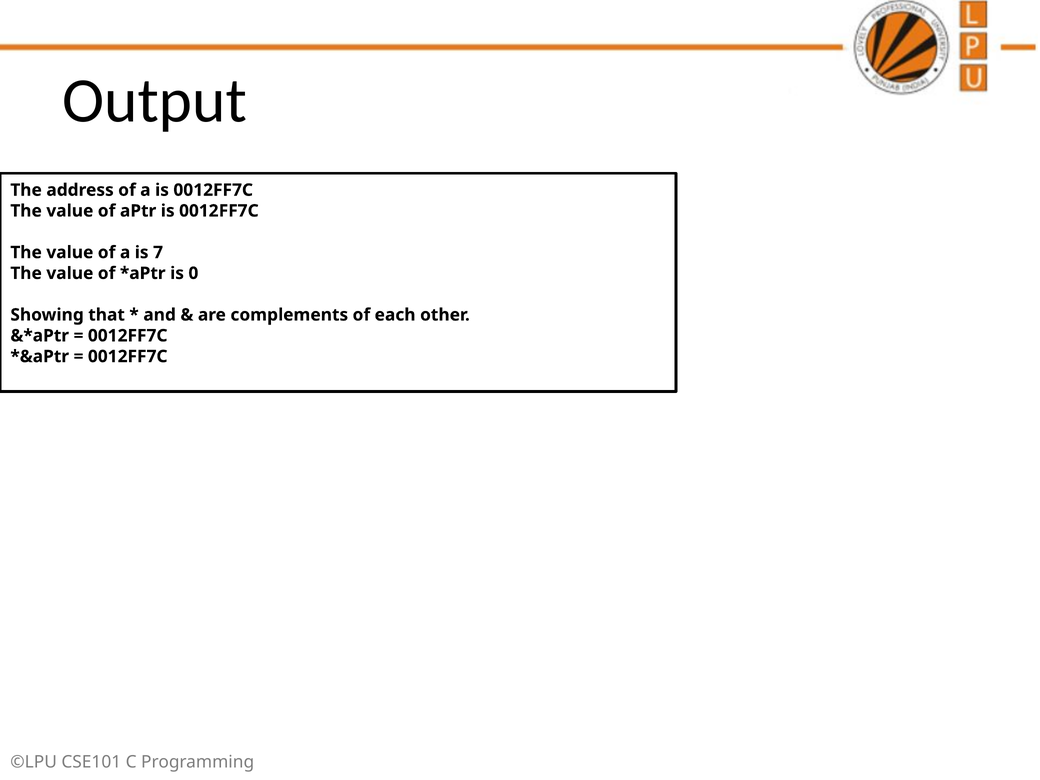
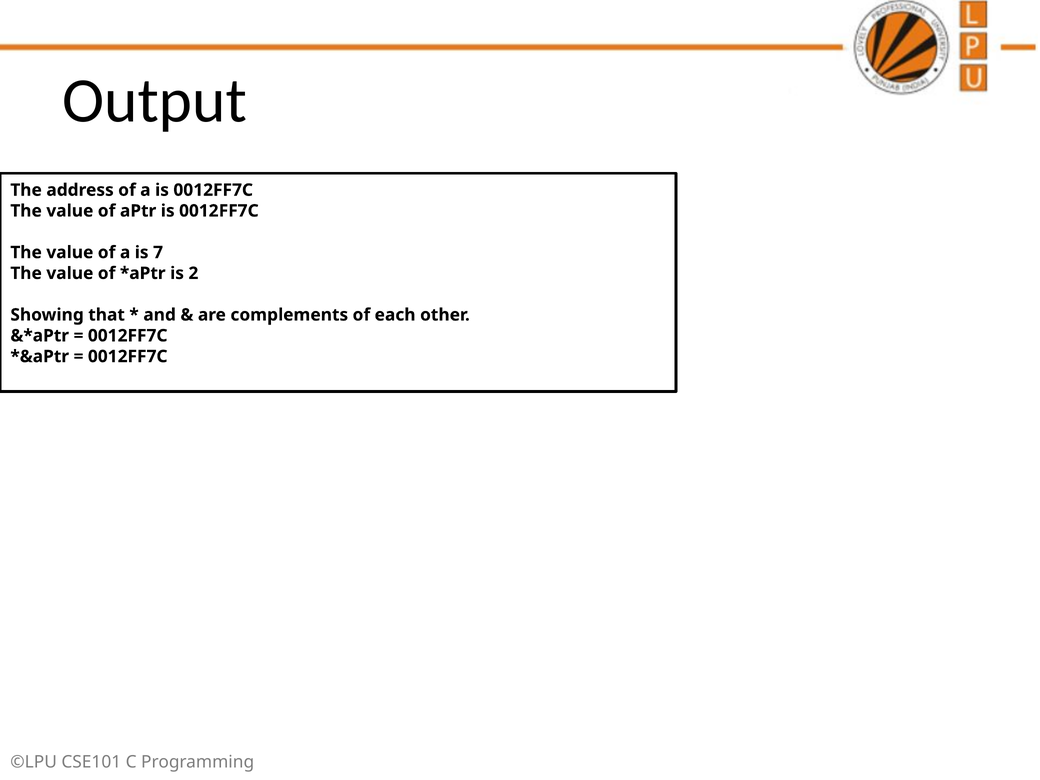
0: 0 -> 2 (193, 273)
